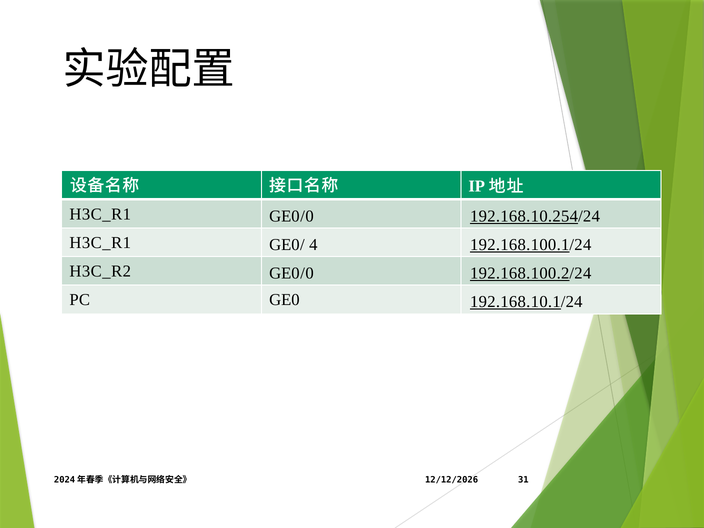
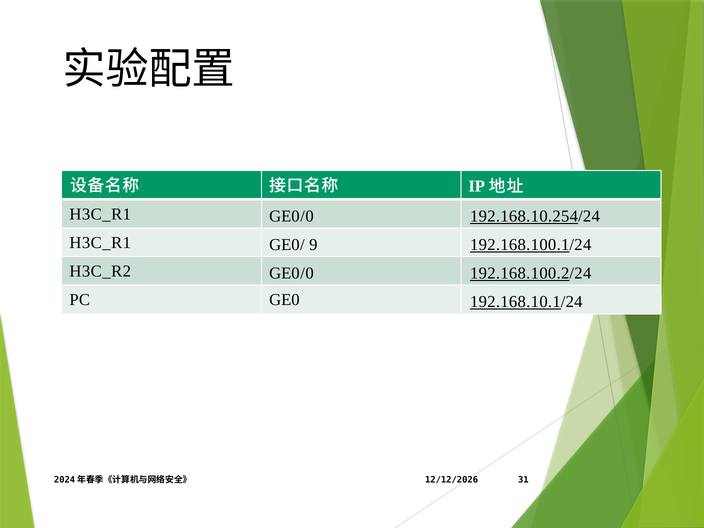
4: 4 -> 9 (313, 245)
